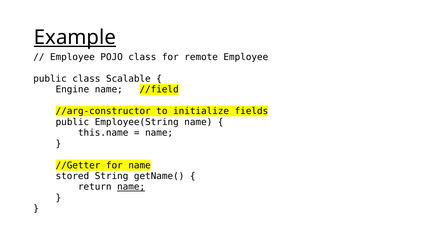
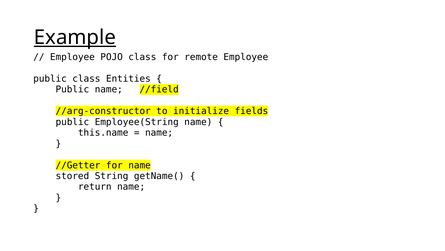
Scalable: Scalable -> Entities (128, 79)
Engine: Engine -> Public (72, 89)
name underline: present -> none (131, 186)
